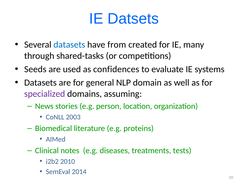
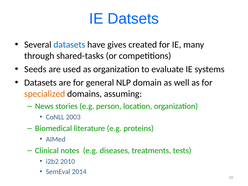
from: from -> gives (117, 45)
as confidences: confidences -> organization (116, 69)
specialized colour: purple -> orange (45, 94)
